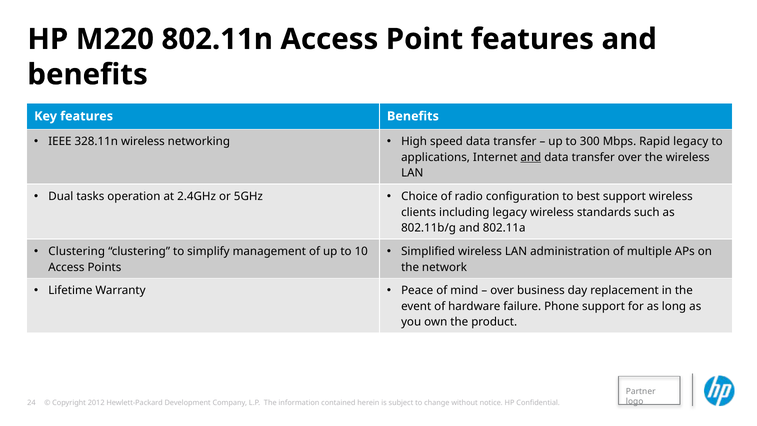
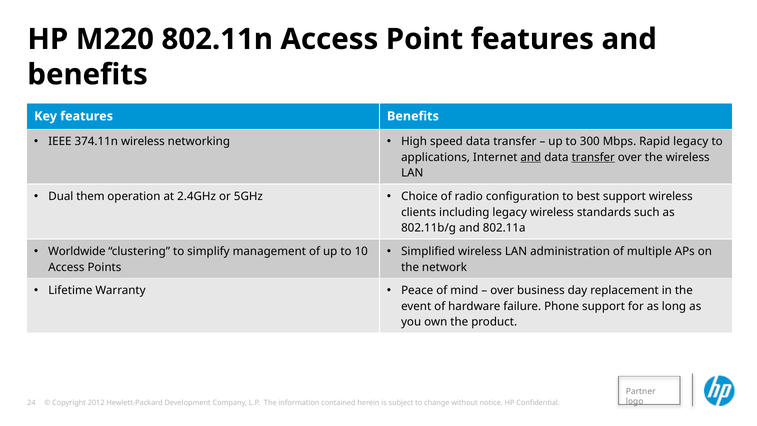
328.11n: 328.11n -> 374.11n (96, 142)
transfer underline: none -> present (593, 157)
tasks: tasks -> them (90, 196)
Clustering: Clustering -> Worldwide (77, 251)
